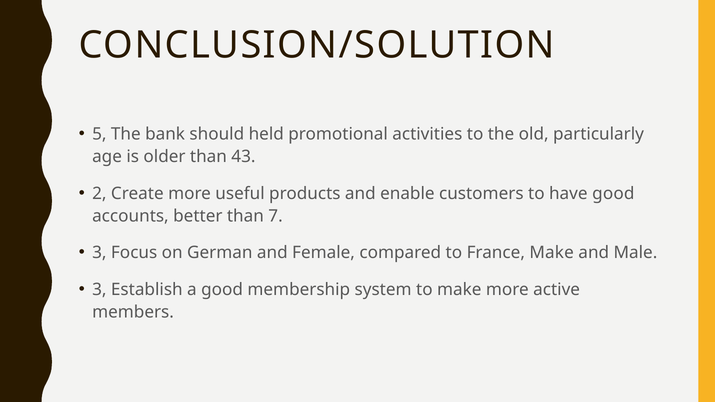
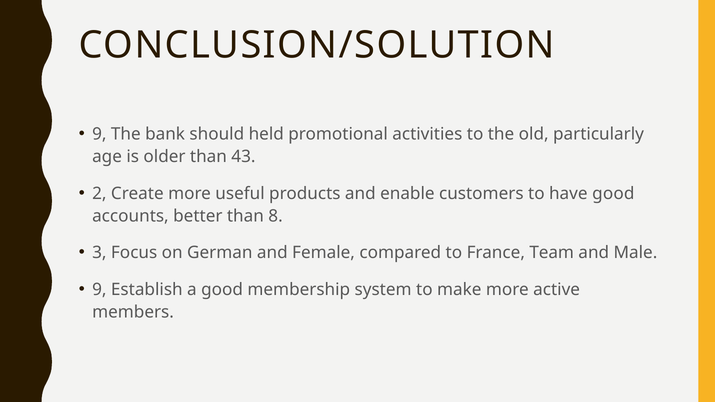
5: 5 -> 9 (99, 134)
7: 7 -> 8 (276, 216)
France Make: Make -> Team (552, 253)
3: 3 -> 9 (99, 290)
